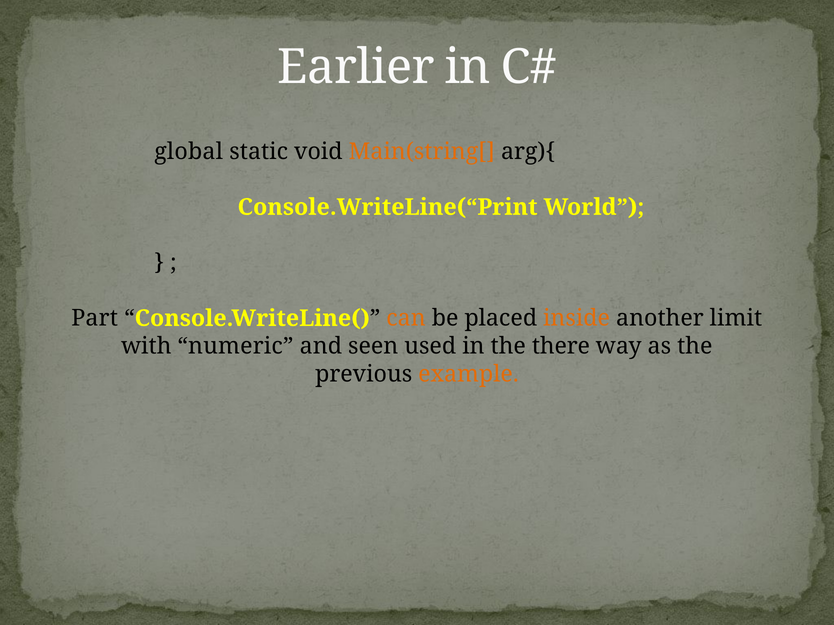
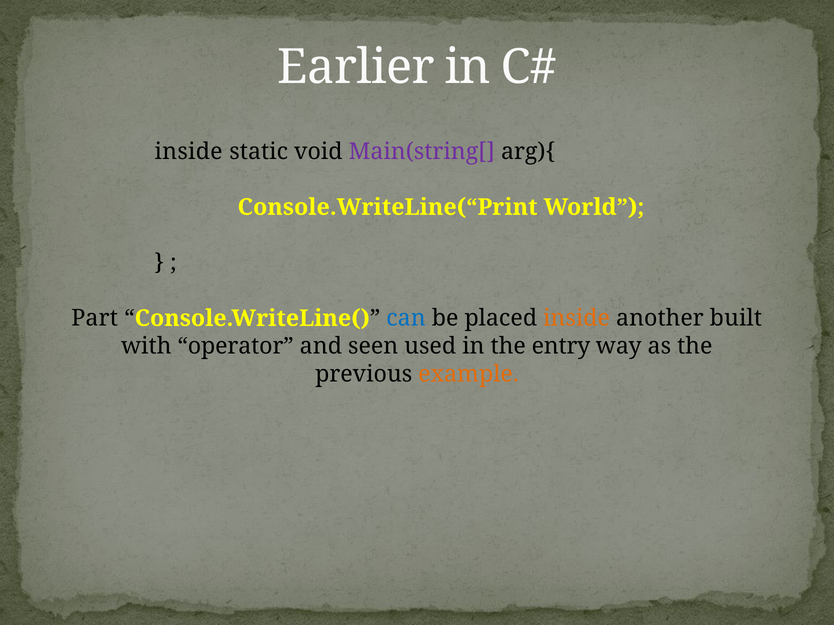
global: global -> inside (189, 152)
Main(string[ colour: orange -> purple (422, 152)
can colour: orange -> blue (406, 319)
limit: limit -> built (736, 319)
numeric: numeric -> operator (236, 346)
there: there -> entry (561, 346)
